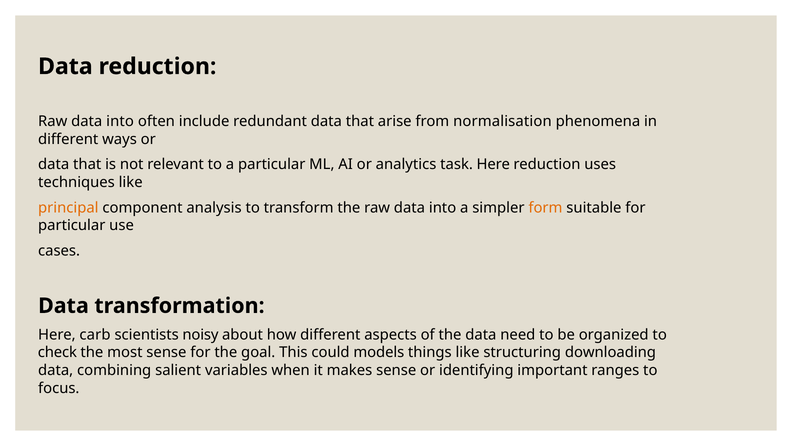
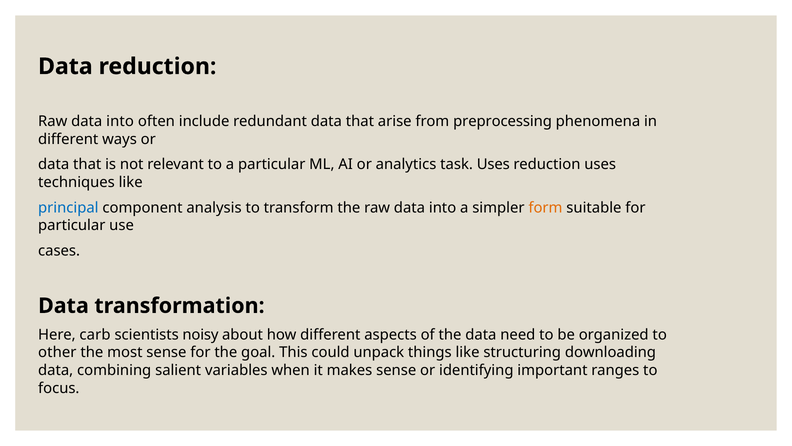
normalisation: normalisation -> preprocessing (503, 121)
task Here: Here -> Uses (493, 164)
principal colour: orange -> blue (68, 207)
check: check -> other (57, 352)
models: models -> unpack (379, 352)
